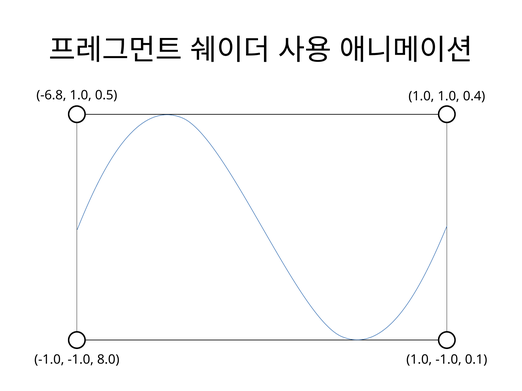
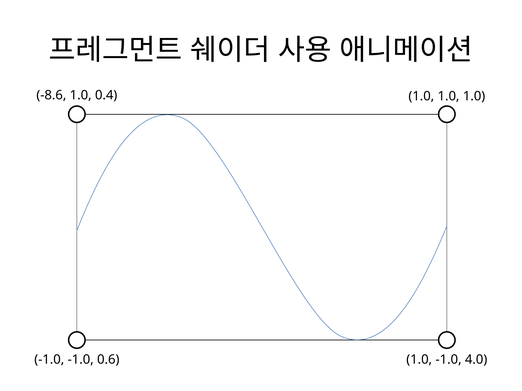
-6.8: -6.8 -> -8.6 (51, 95)
0.5: 0.5 -> 0.4 (106, 95)
1.0 1.0 0.4: 0.4 -> 1.0 (474, 96)
8.0: 8.0 -> 0.6 (108, 360)
0.1: 0.1 -> 4.0 (476, 360)
